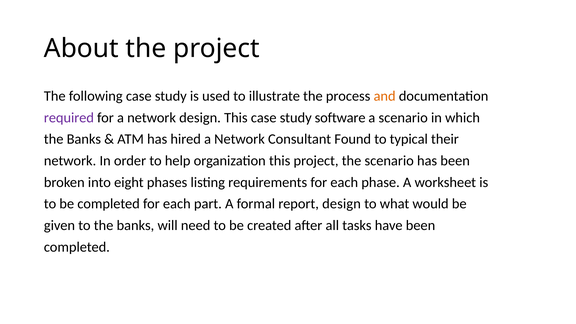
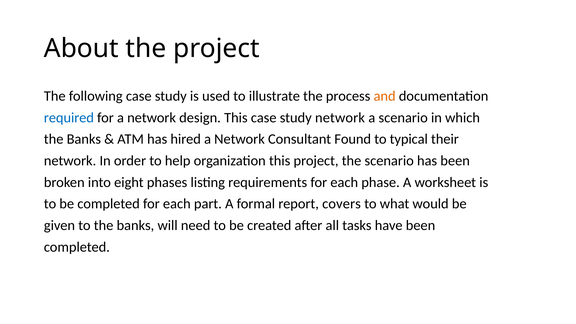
required colour: purple -> blue (69, 118)
study software: software -> network (340, 118)
report design: design -> covers (342, 204)
